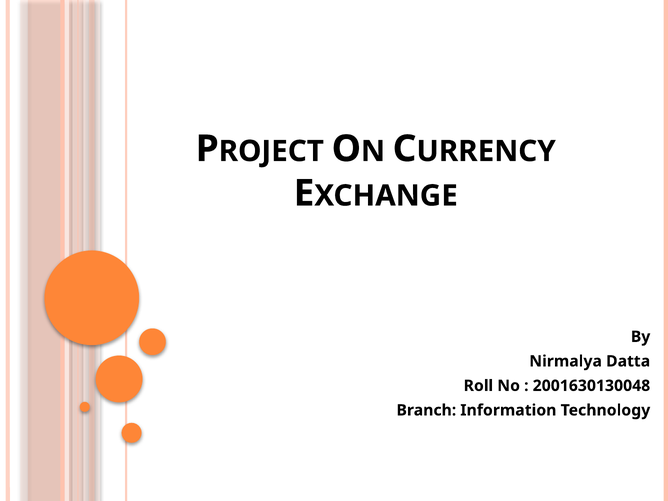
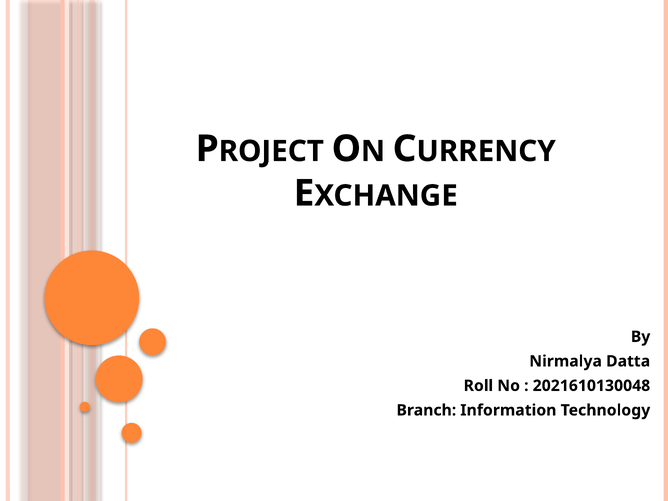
2001630130048: 2001630130048 -> 2021610130048 (591, 386)
